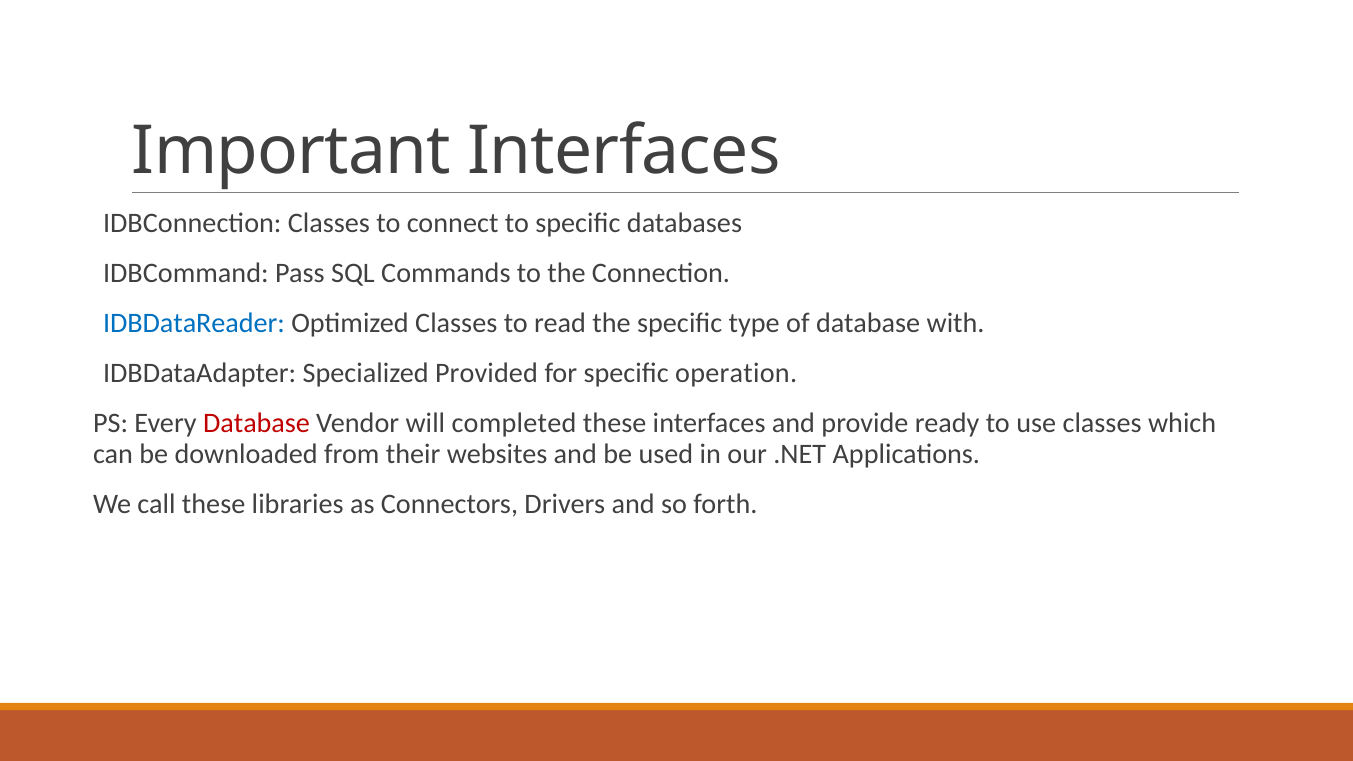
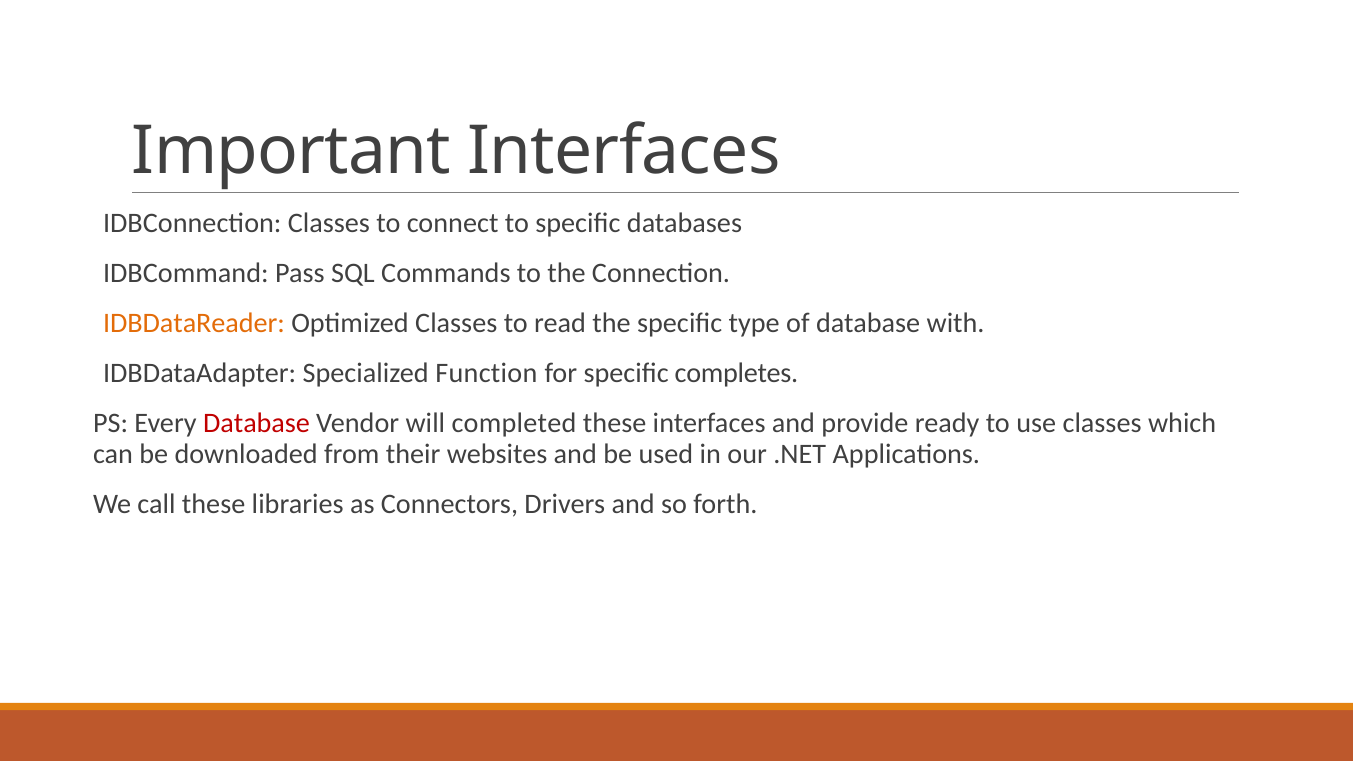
IDBDataReader colour: blue -> orange (194, 323)
Provided: Provided -> Function (486, 373)
operation: operation -> completes (736, 373)
